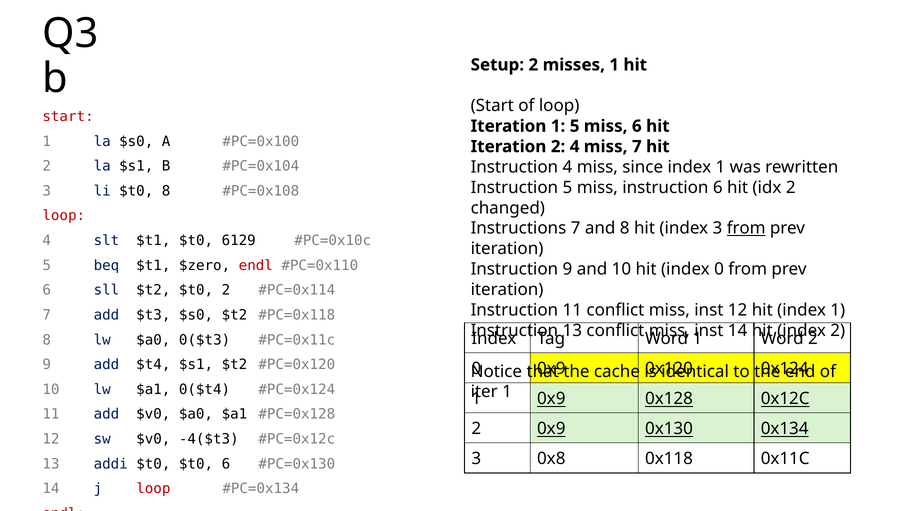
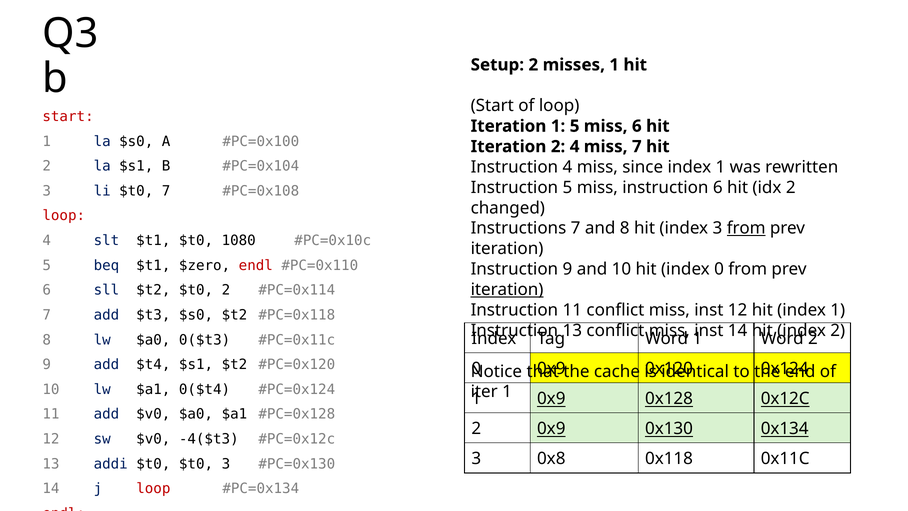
$t0 8: 8 -> 7 (166, 191)
6129: 6129 -> 1080 (239, 241)
iteration underline: none -> present (507, 290)
$t0 6: 6 -> 3 (226, 464)
